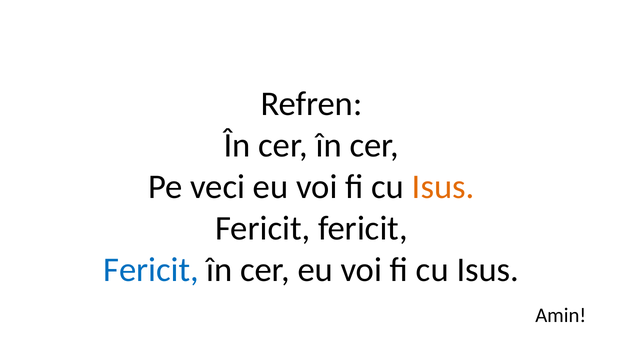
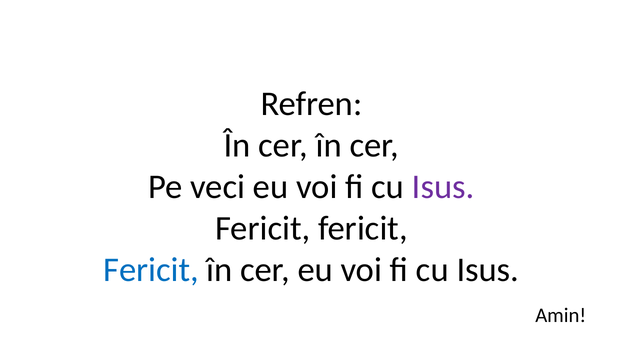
Isus colour: orange -> purple (443, 187)
